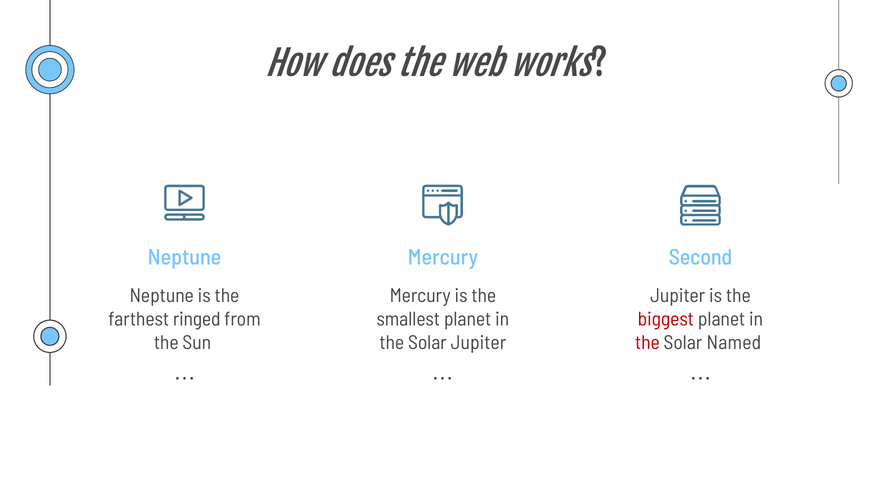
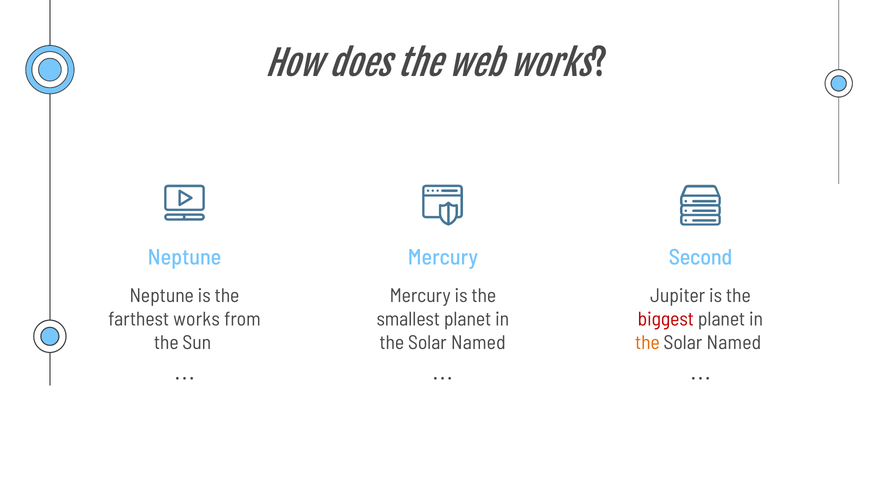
farthest ringed: ringed -> works (197, 319)
Jupiter: Jupiter -> Named (478, 343)
the colour: red -> orange (647, 343)
